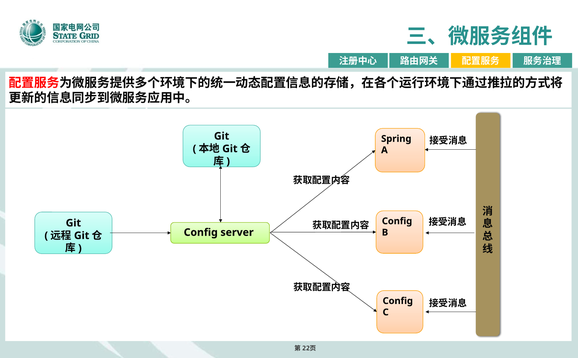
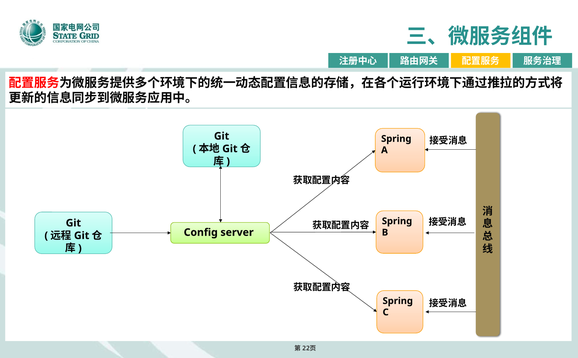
Config: Config -> Spring (397, 221)
Config: Config -> Spring (398, 301)
